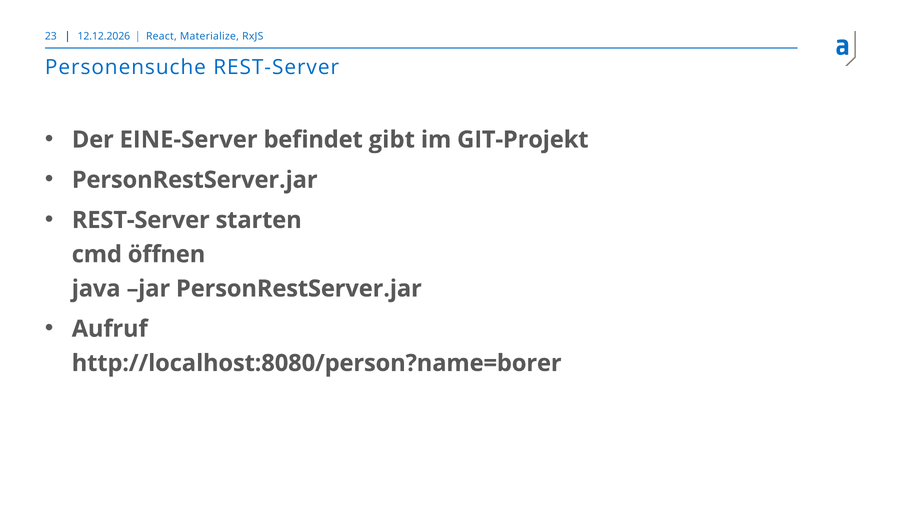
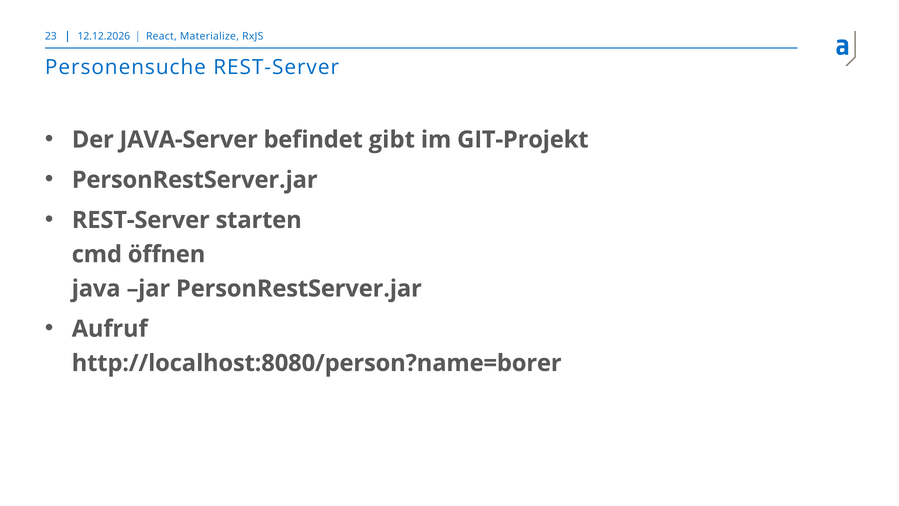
EINE-Server: EINE-Server -> JAVA-Server (189, 140)
